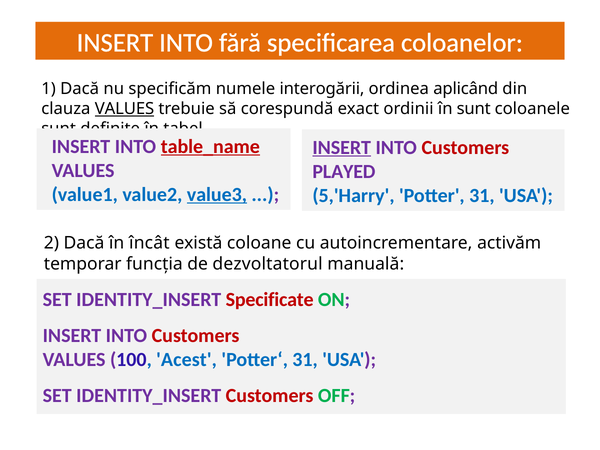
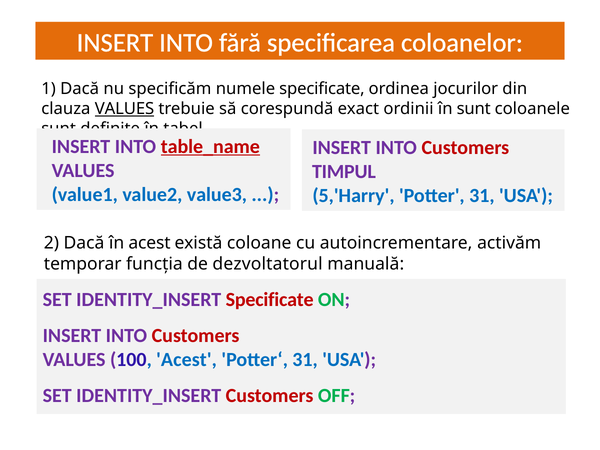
numele interogării: interogării -> specificate (322, 89)
aplicând: aplicând -> jocurilor (466, 89)
INSERT underline: present -> none (342, 147)
PLAYED: PLAYED -> TIMPUL (344, 171)
value3 underline: present -> none (217, 194)
în încât: încât -> acest (150, 243)
